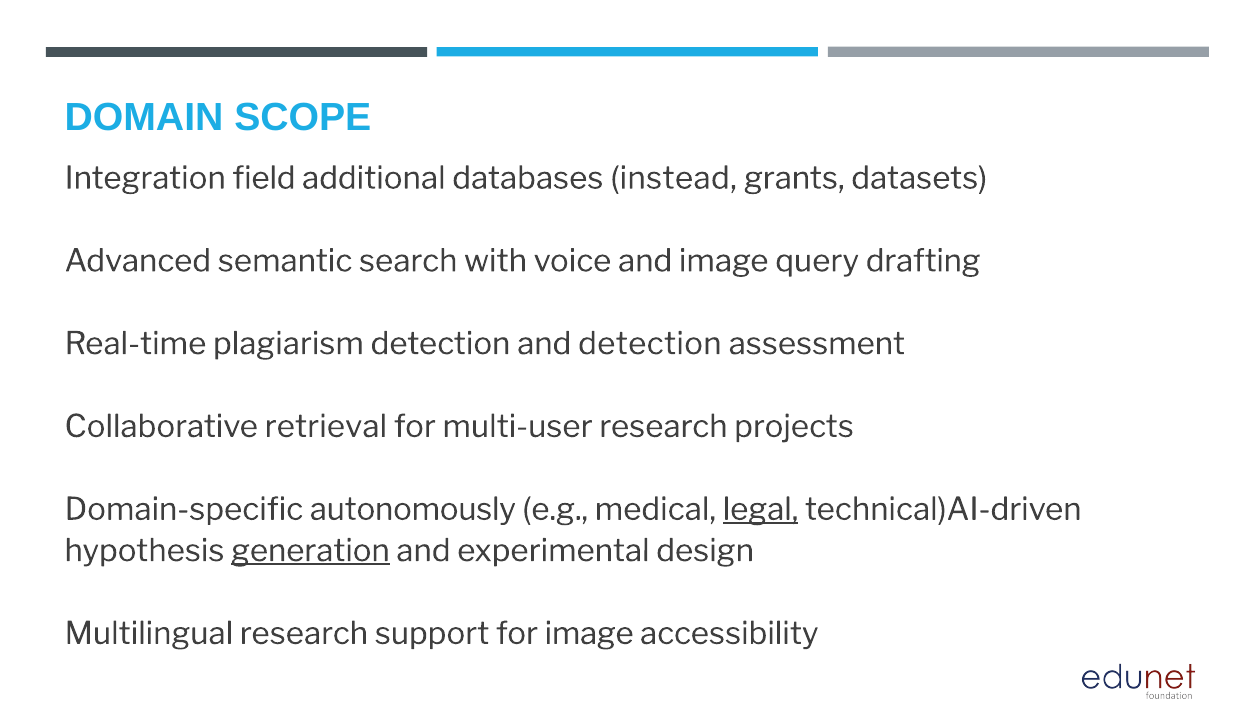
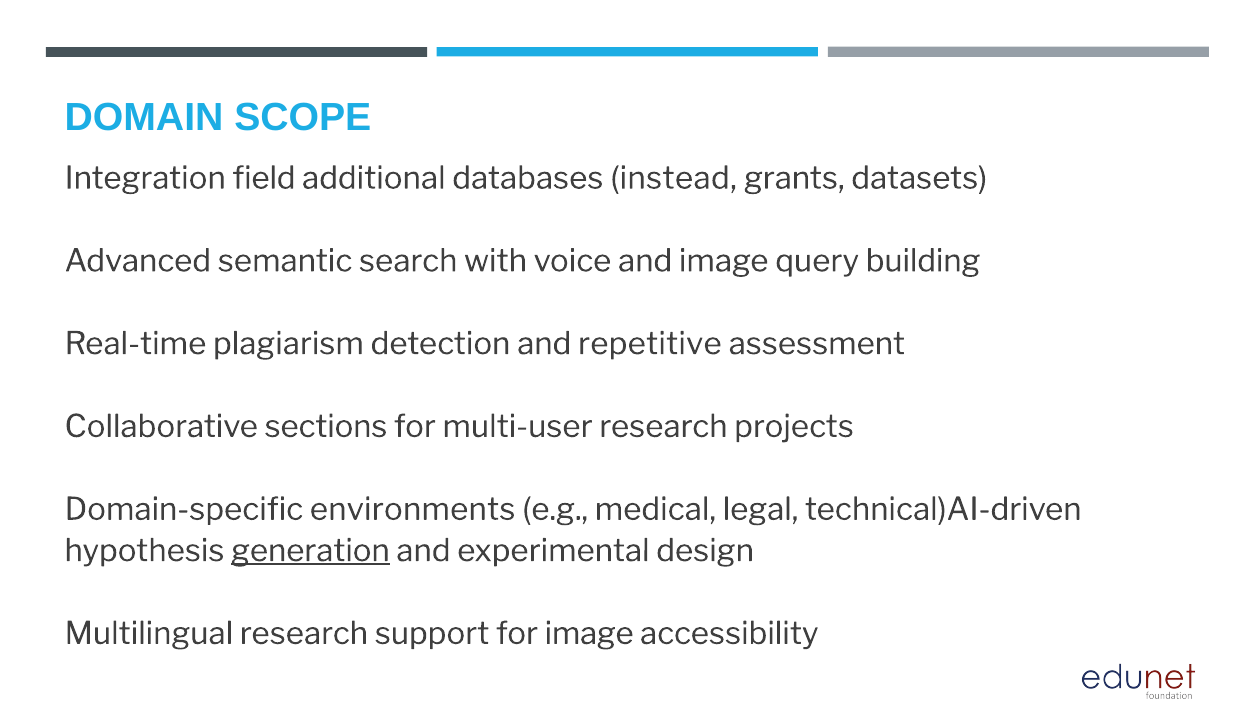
drafting: drafting -> building (923, 261)
and detection: detection -> repetitive (650, 344)
retrieval: retrieval -> sections (326, 427)
autonomously: autonomously -> environments (413, 509)
legal underline: present -> none (760, 509)
